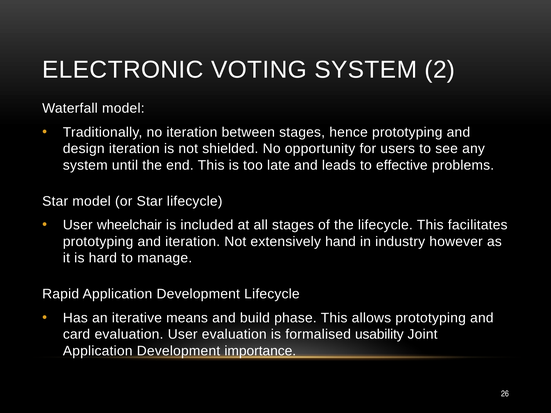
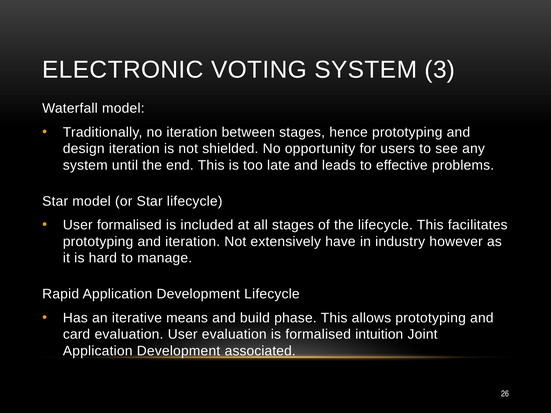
2: 2 -> 3 (440, 70)
User wheelchair: wheelchair -> formalised (129, 225)
hand: hand -> have (340, 242)
usability: usability -> intuition (379, 335)
importance: importance -> associated (260, 351)
